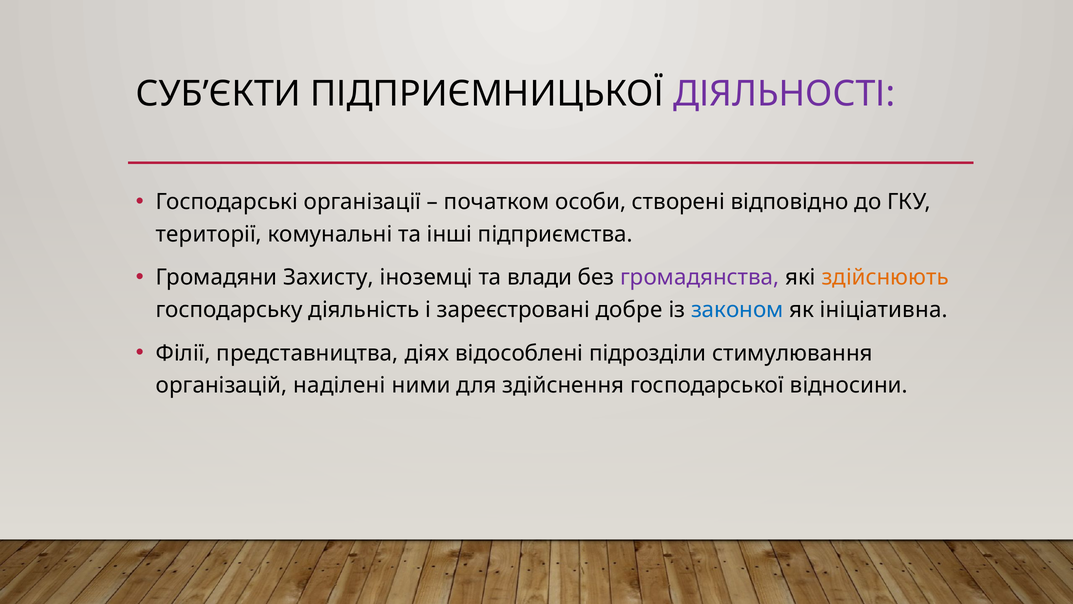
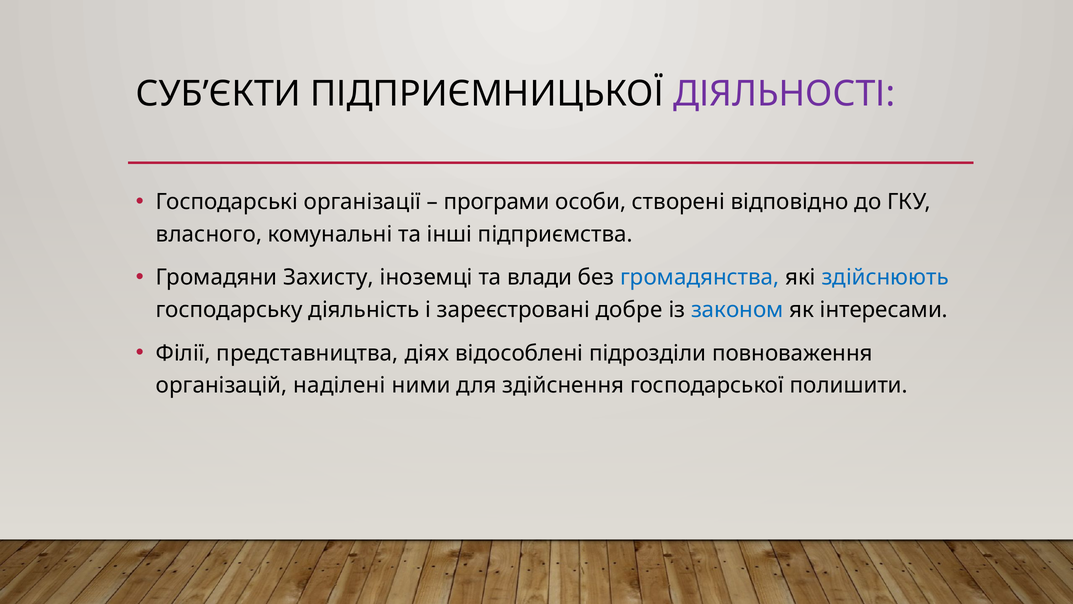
початком: початком -> програми (497, 202)
території: території -> власного (209, 234)
громадянства colour: purple -> blue (700, 277)
здійснюють colour: orange -> blue (885, 277)
ініціативна: ініціативна -> інтересами (884, 310)
стимулювання: стимулювання -> повноваження (792, 353)
відносини: відносини -> полишити (849, 385)
